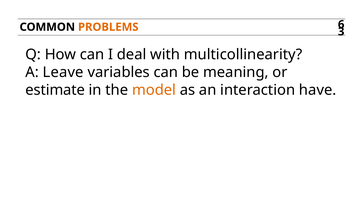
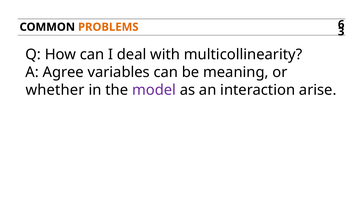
Leave: Leave -> Agree (63, 72)
estimate: estimate -> whether (55, 90)
model colour: orange -> purple (154, 90)
have: have -> arise (318, 90)
